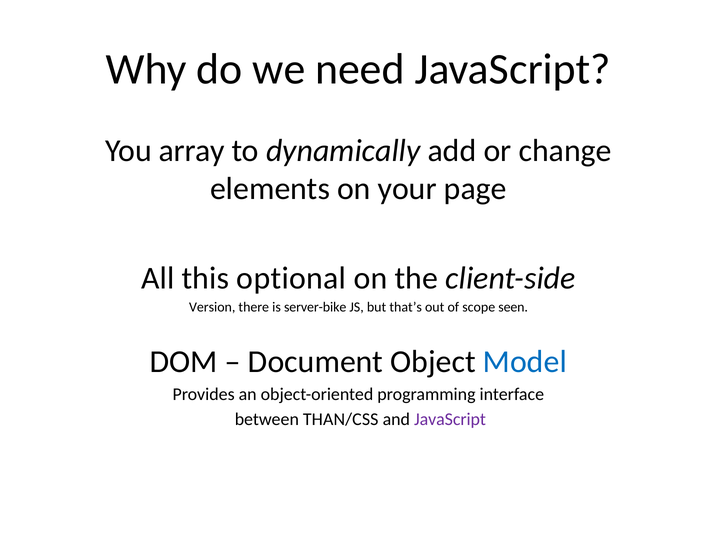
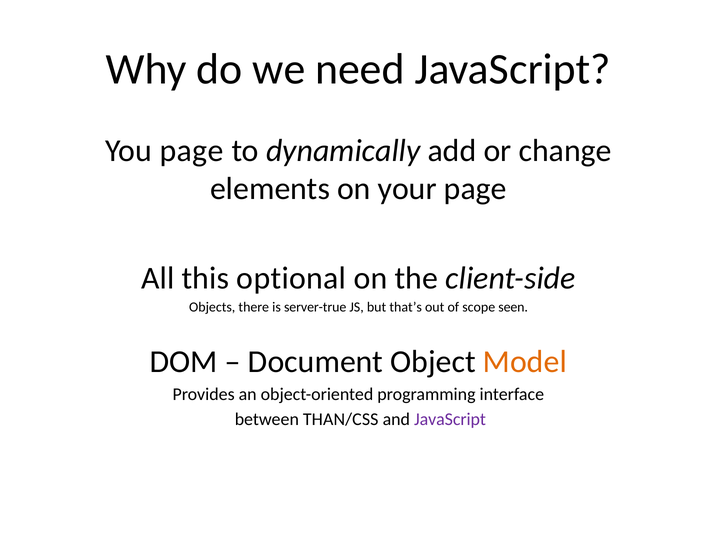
You array: array -> page (192, 150)
Version: Version -> Objects (212, 307)
server-bike: server-bike -> server-true (315, 307)
Model colour: blue -> orange (525, 362)
